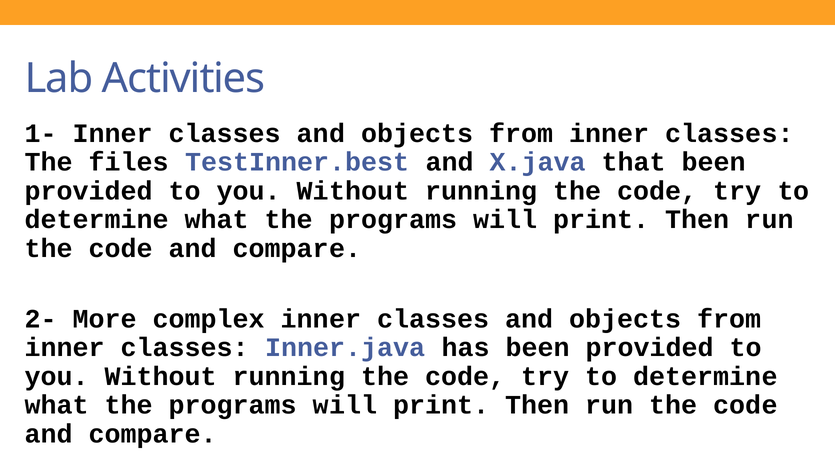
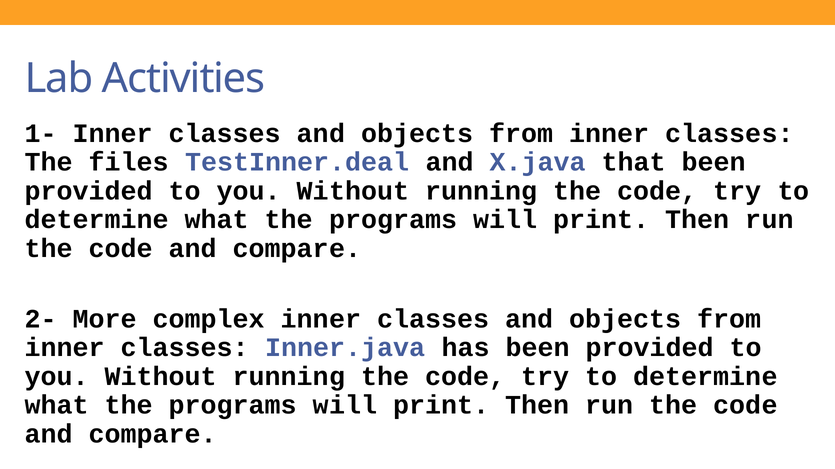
TestInner.best: TestInner.best -> TestInner.deal (297, 162)
